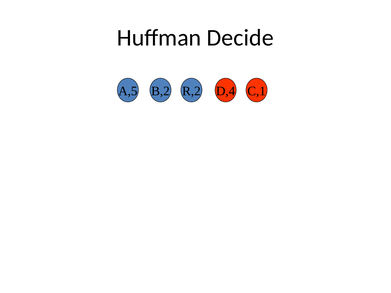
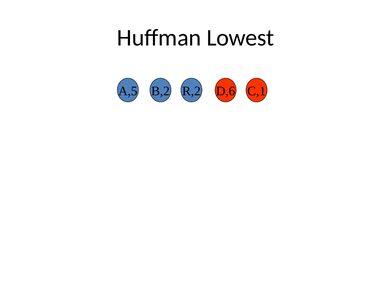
Decide: Decide -> Lowest (240, 38)
D,4: D,4 -> D,6 (226, 91)
